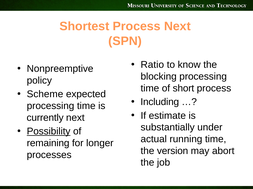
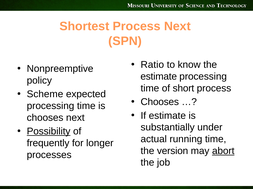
blocking: blocking -> estimate (159, 77)
Including: Including -> Chooses (160, 102)
currently: currently -> chooses (45, 118)
remaining: remaining -> frequently (48, 144)
abort underline: none -> present (223, 151)
